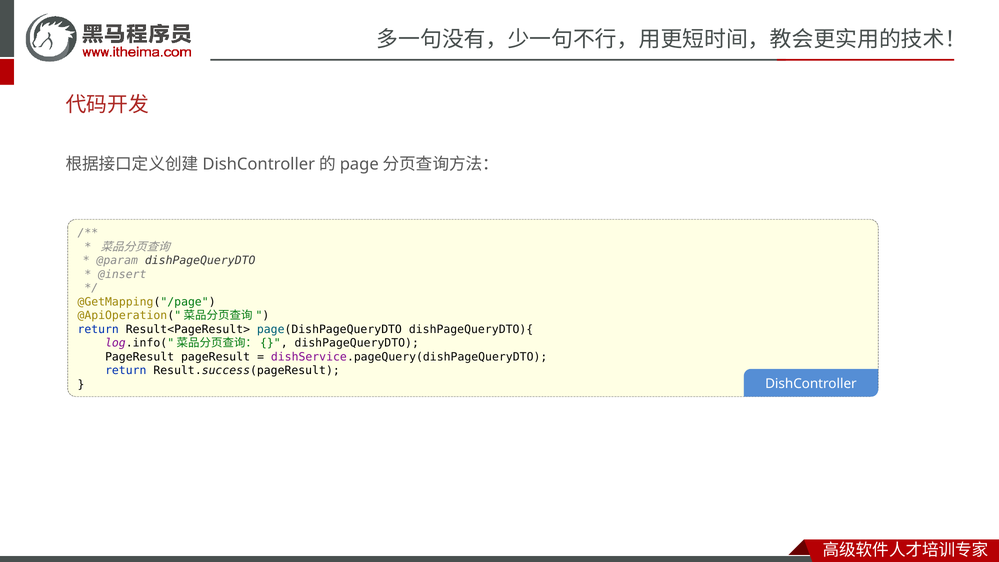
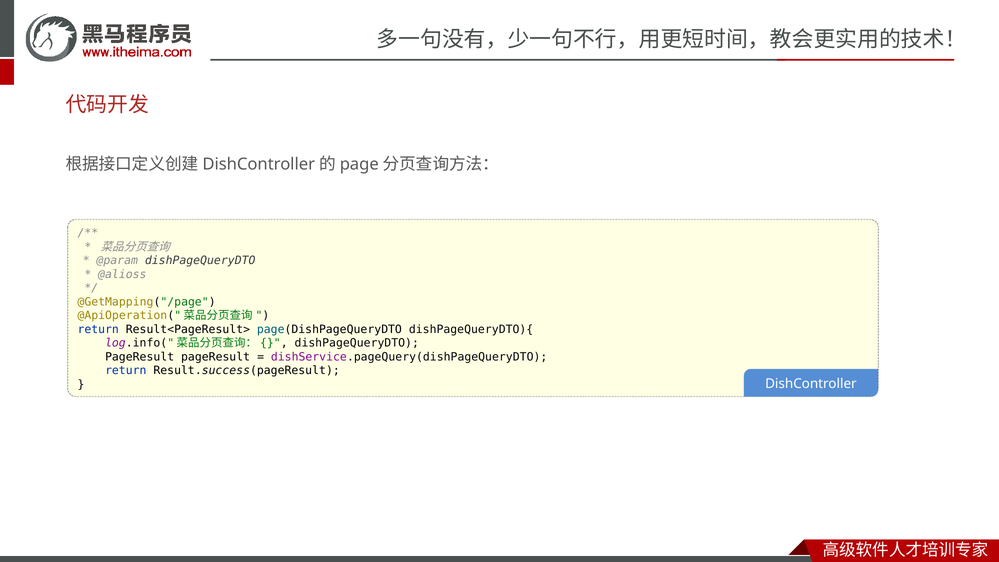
@insert: @insert -> @alioss (122, 274)
